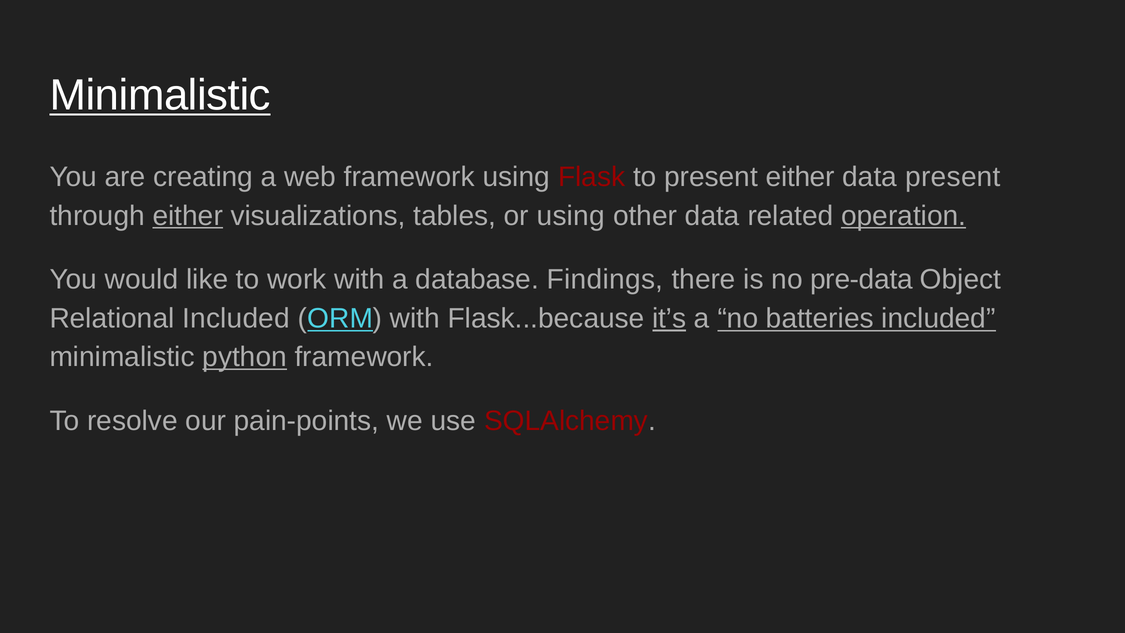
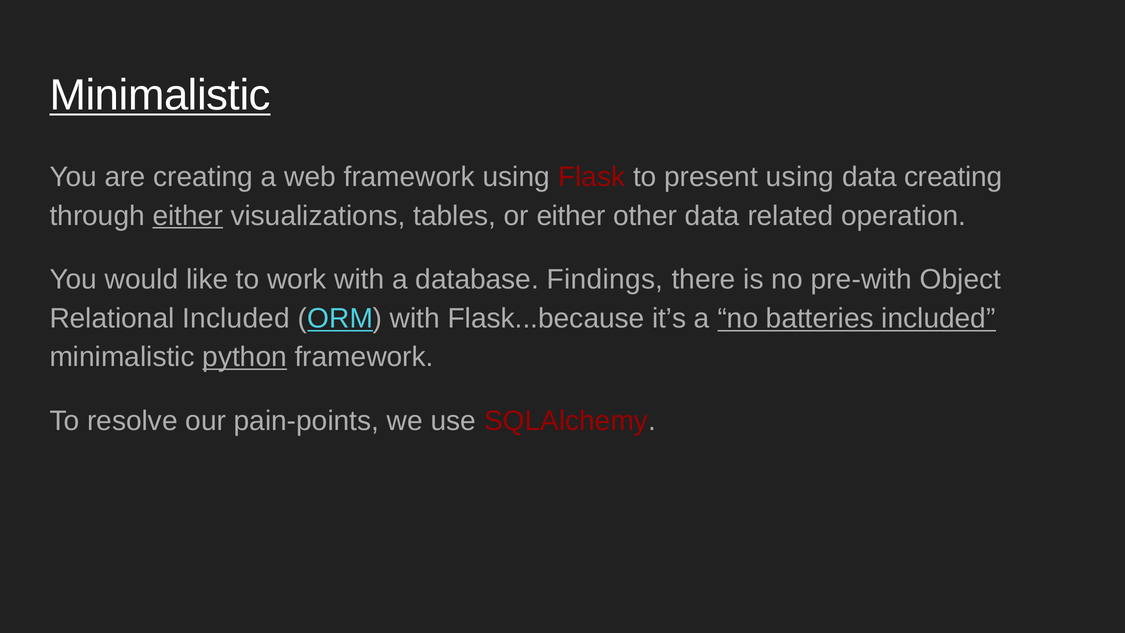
present either: either -> using (800, 177)
data present: present -> creating (953, 177)
or using: using -> either (571, 216)
operation underline: present -> none (904, 216)
pre-data: pre-data -> pre-with (861, 279)
it’s underline: present -> none (669, 318)
